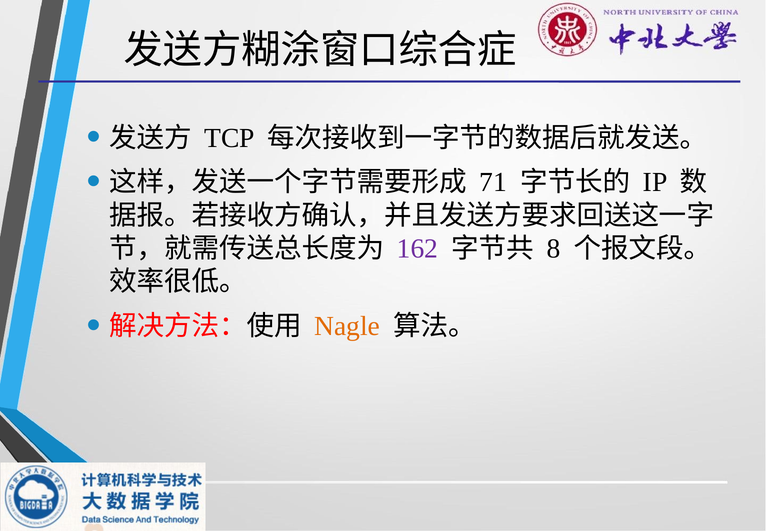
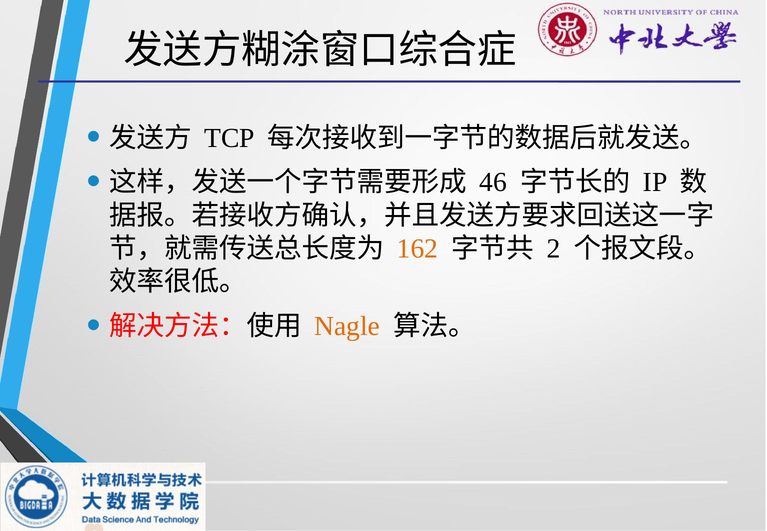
71: 71 -> 46 (493, 182)
162 colour: purple -> orange (417, 249)
8: 8 -> 2 (554, 249)
